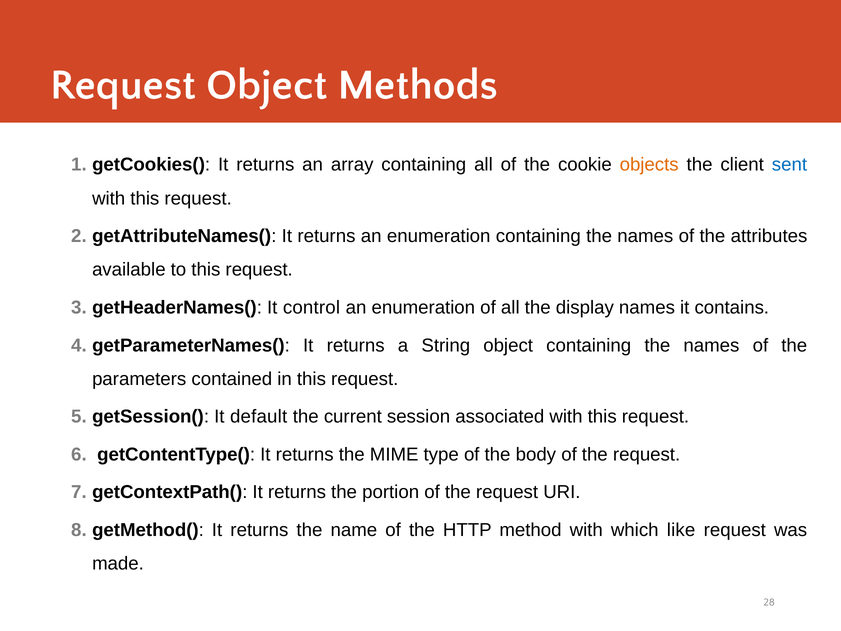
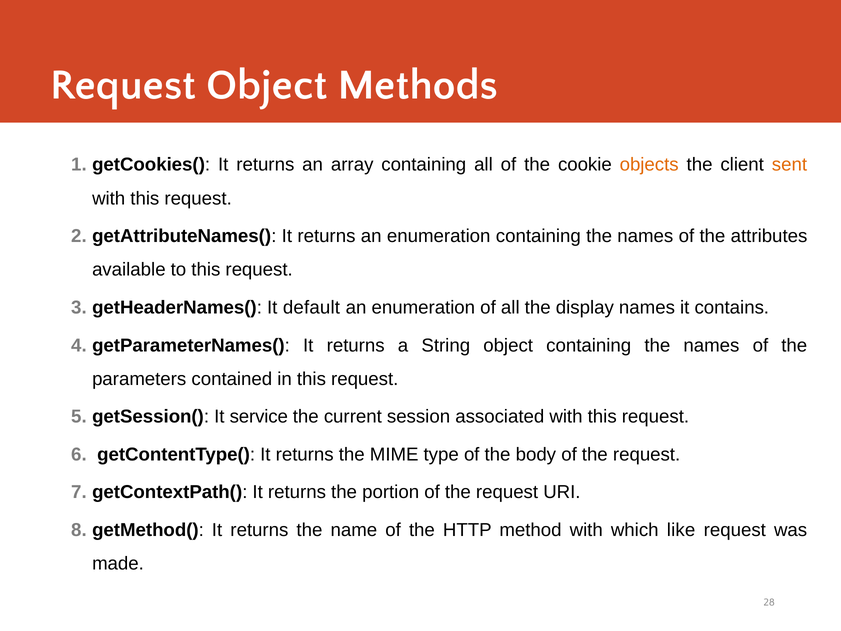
sent colour: blue -> orange (789, 165)
control: control -> default (311, 307)
default: default -> service (259, 417)
